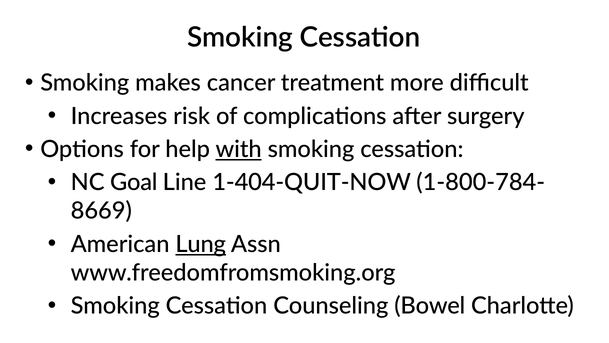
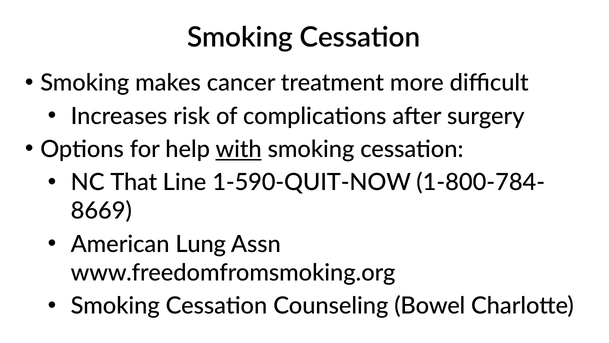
Goal: Goal -> That (134, 182)
1-404-QUIT-NOW: 1-404-QUIT-NOW -> 1-590-QUIT-NOW (312, 182)
Lung underline: present -> none (201, 244)
